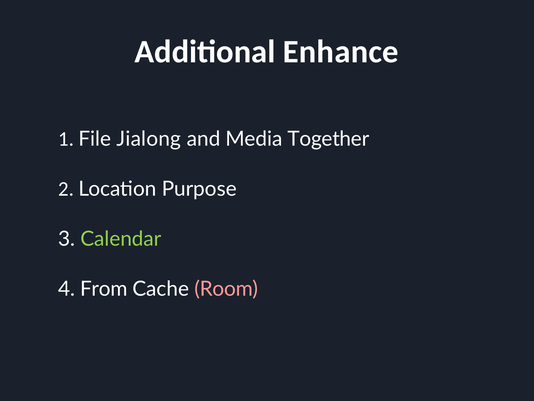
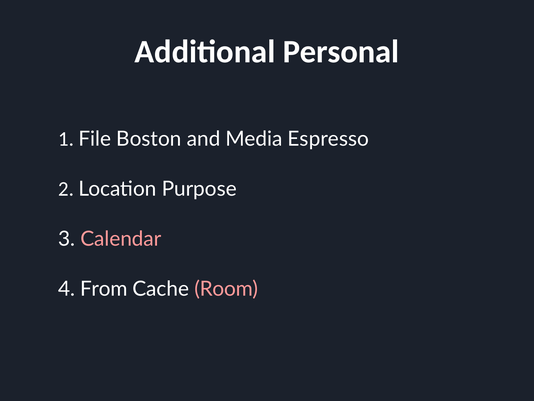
Enhance: Enhance -> Personal (341, 52)
Jialong: Jialong -> Boston (149, 139)
Together: Together -> Espresso (328, 139)
Calendar colour: light green -> pink (121, 239)
